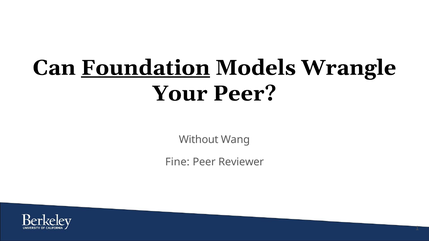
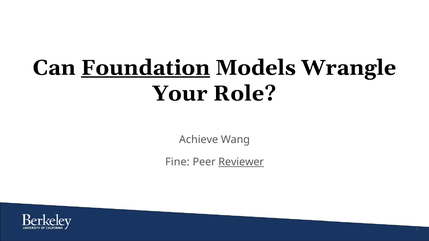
Your Peer: Peer -> Role (245, 94)
Without: Without -> Achieve (199, 140)
Reviewer underline: none -> present (241, 162)
